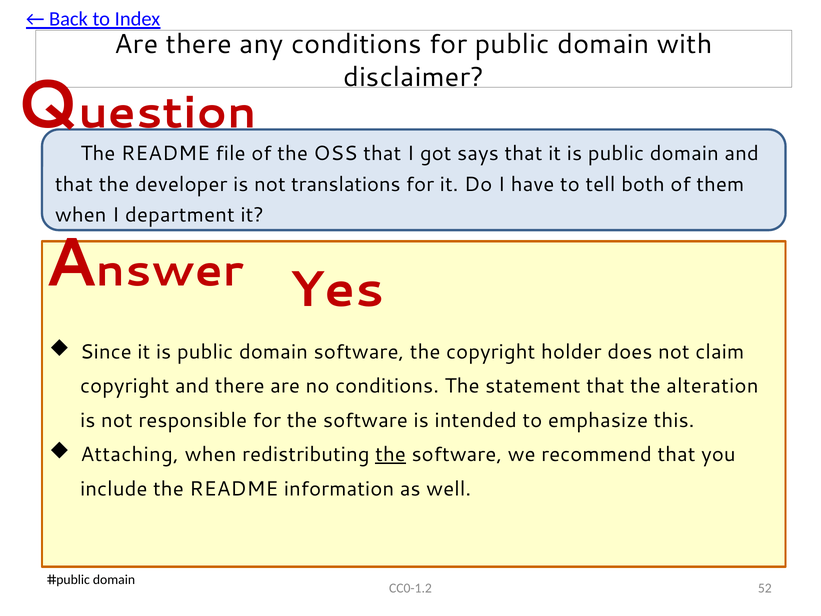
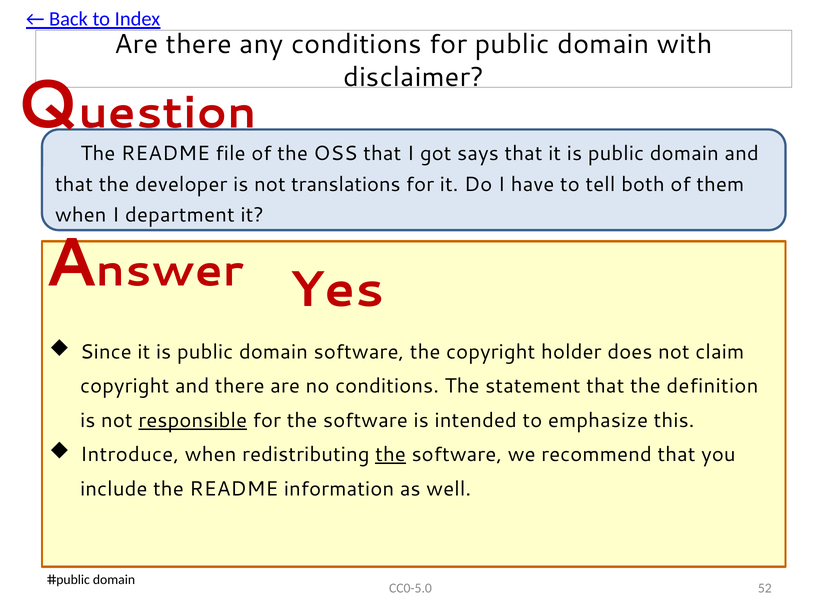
alteration: alteration -> definition (712, 386)
responsible underline: none -> present (193, 420)
Attaching: Attaching -> Introduce (130, 454)
CC0-1.2: CC0-1.2 -> CC0-5.0 (410, 588)
